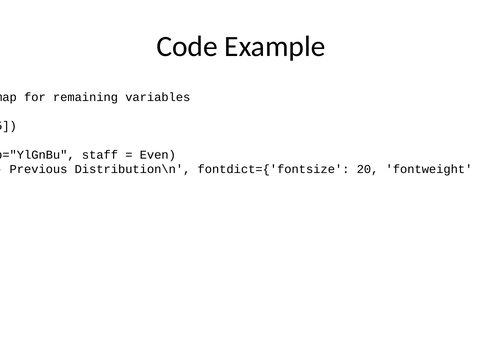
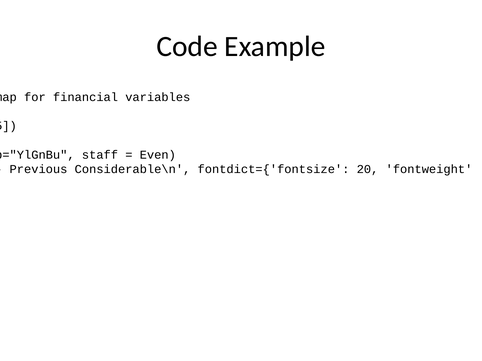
remaining: remaining -> financial (85, 97)
Distribution\n: Distribution\n -> Considerable\n (132, 169)
